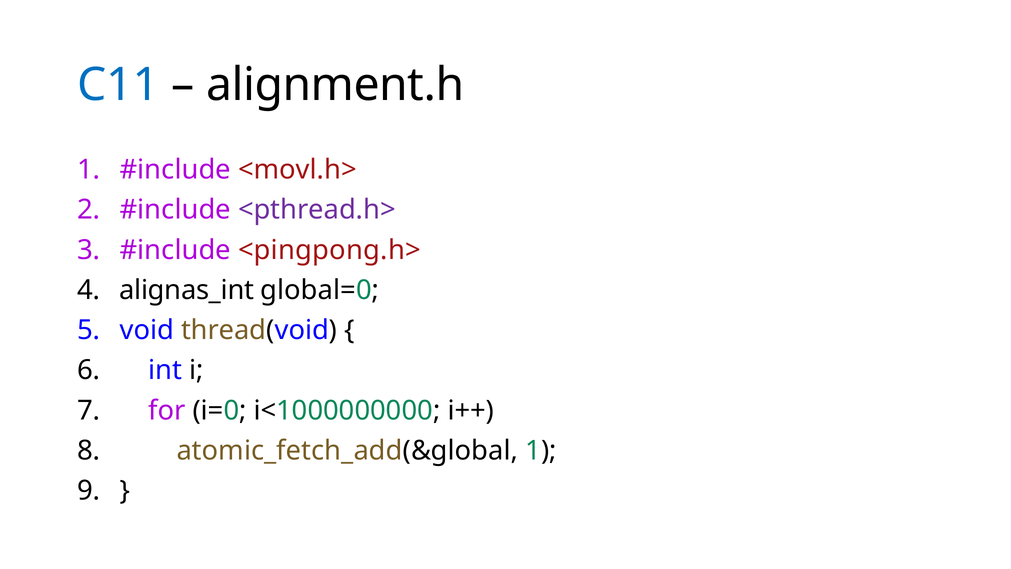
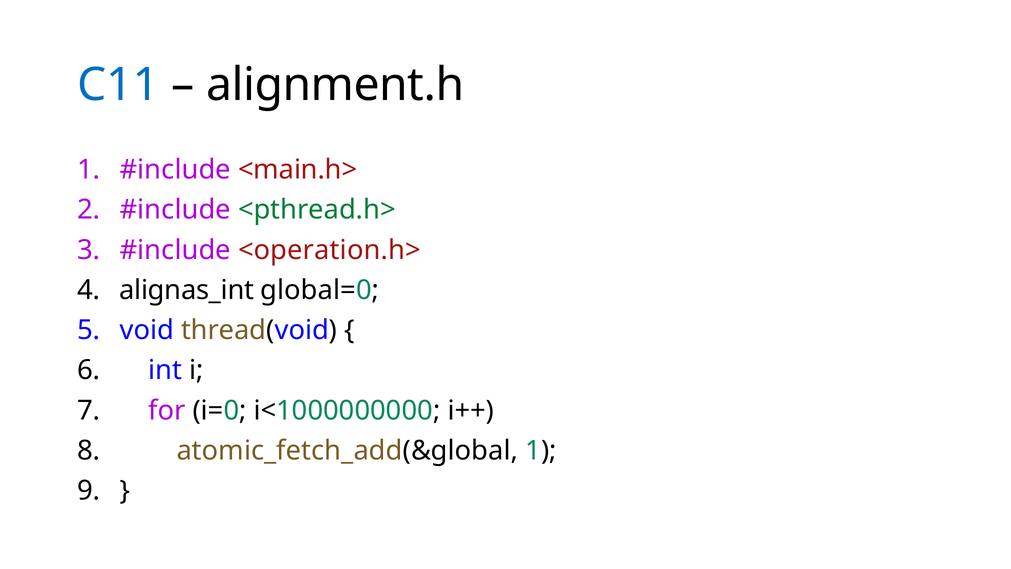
<movl.h>: <movl.h> -> <main.h> (298, 170)
<pthread.h> colour: purple -> green (317, 210)
<pingpong.h>: <pingpong.h> -> <operation.h> (329, 250)
